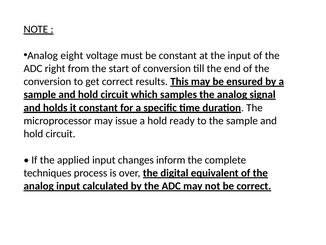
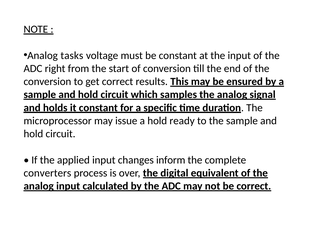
eight: eight -> tasks (72, 55)
techniques: techniques -> converters (47, 173)
